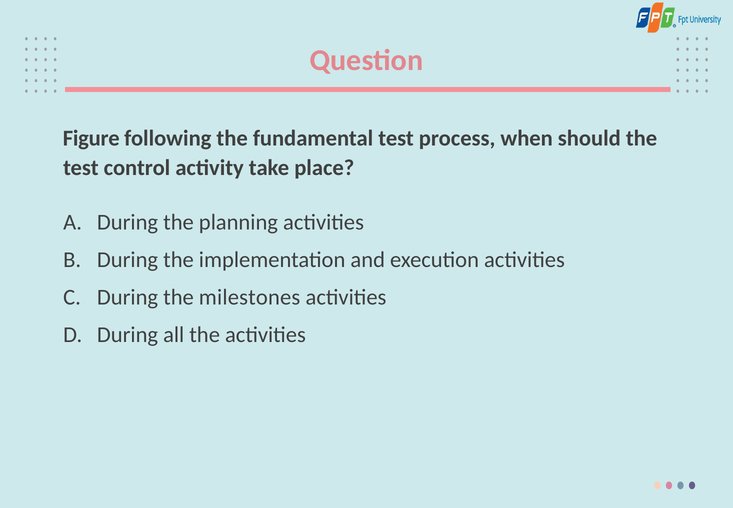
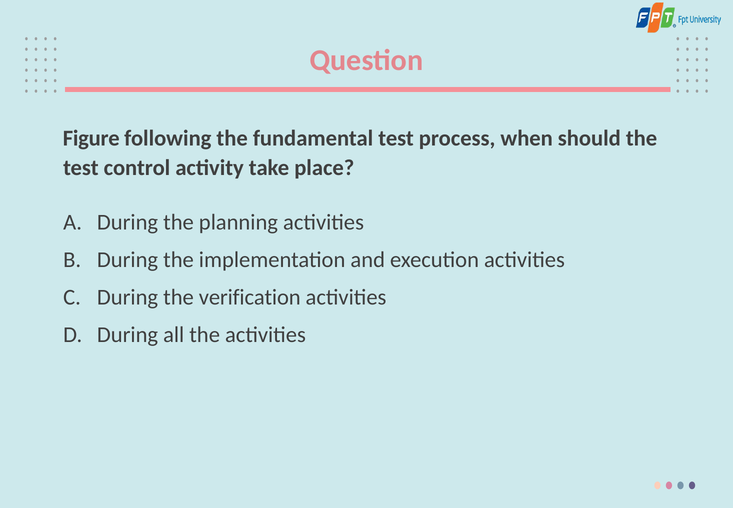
milestones: milestones -> verification (250, 297)
